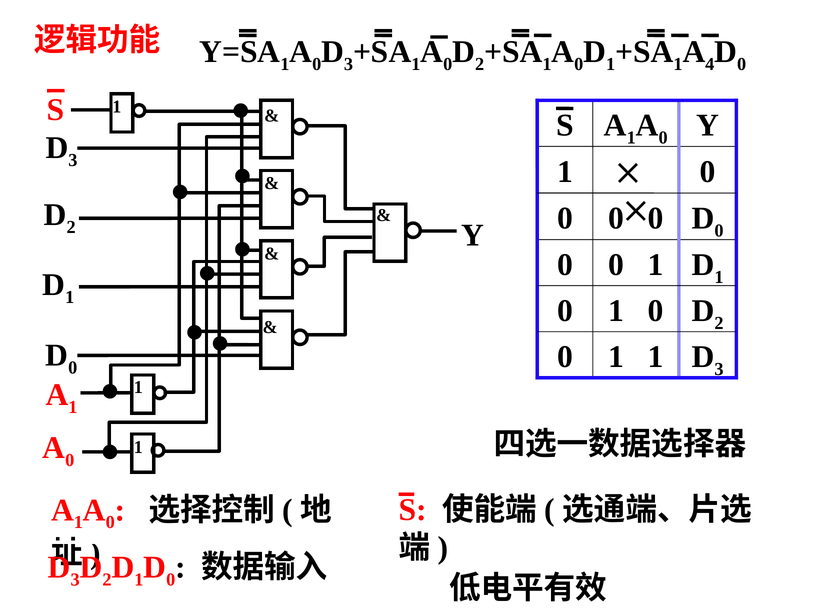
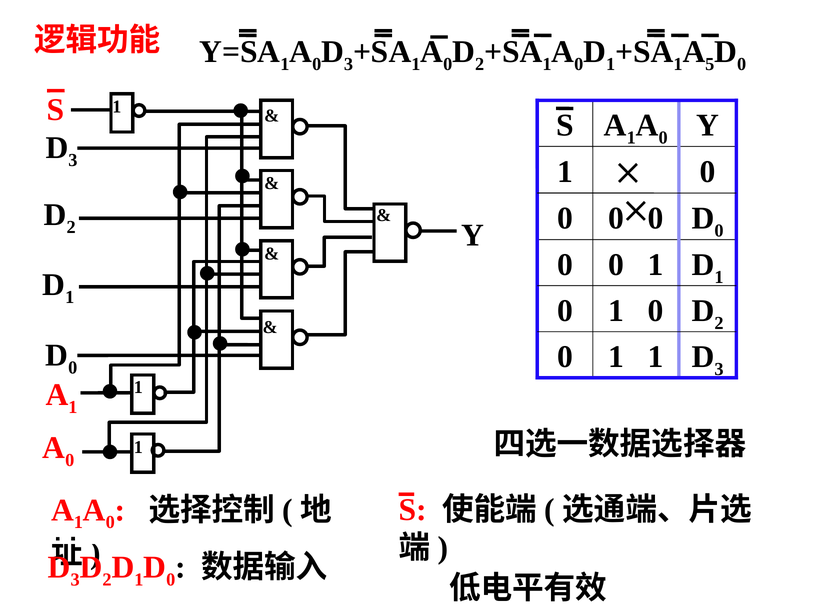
4: 4 -> 5 (710, 64)
